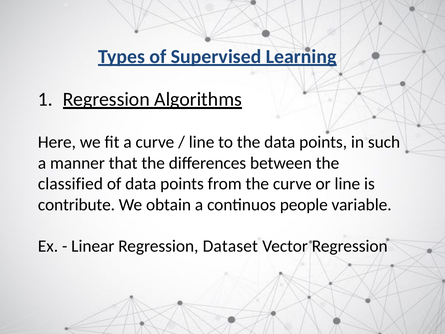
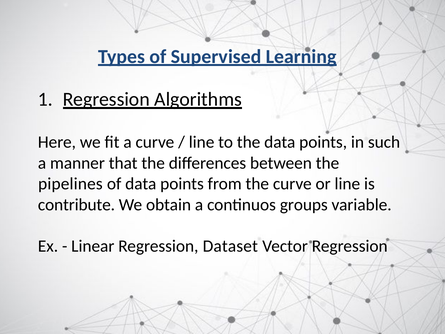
classified: classified -> pipelines (70, 184)
people: people -> groups (304, 205)
